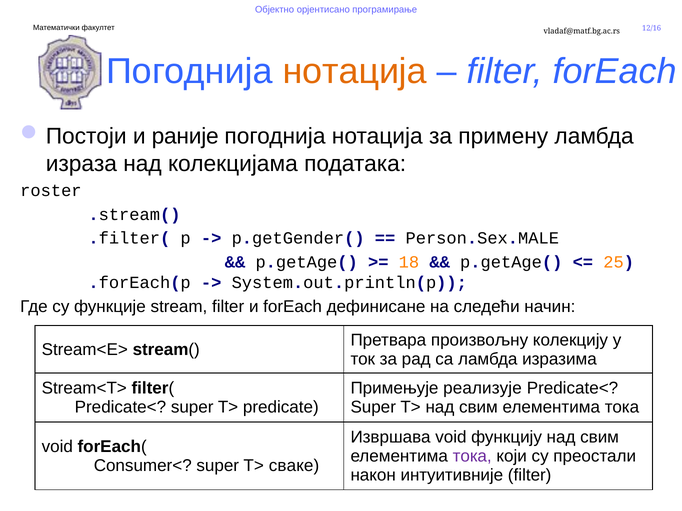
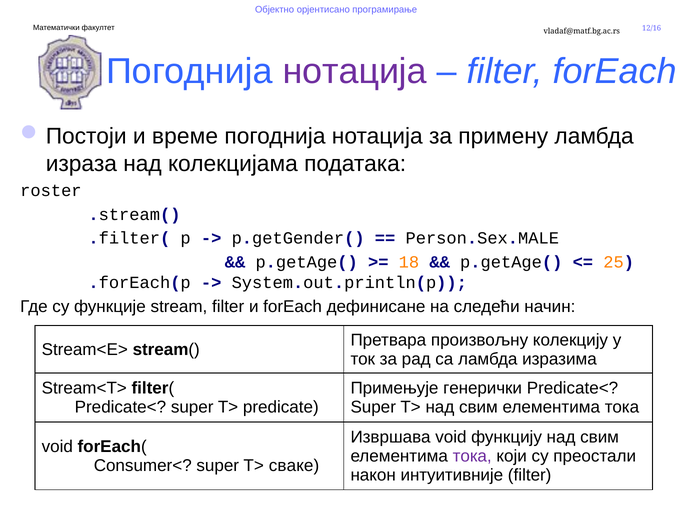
нотација colour: orange -> purple (355, 71)
раније: раније -> време (185, 137)
реализује: реализује -> генерички (483, 389)
